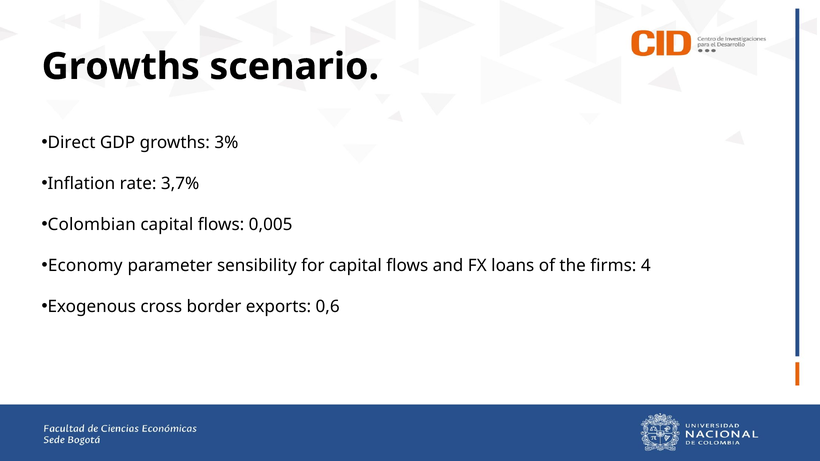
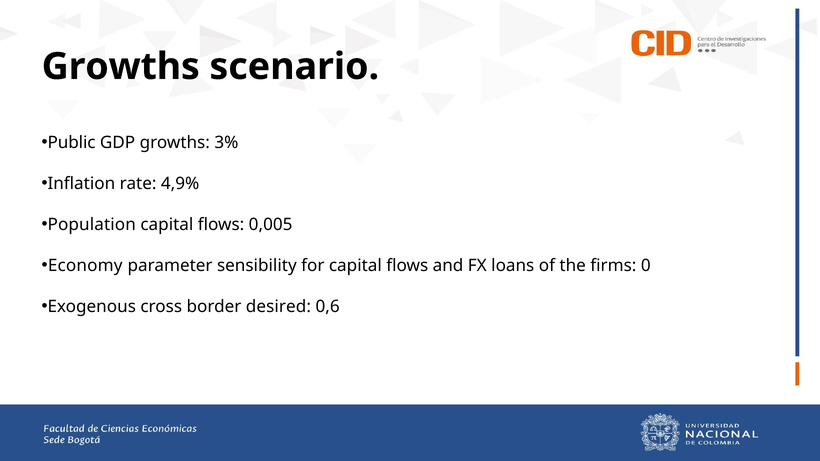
Direct: Direct -> Public (72, 143)
3,7%: 3,7% -> 4,9% (180, 184)
Colombian: Colombian -> Population (92, 225)
4: 4 -> 0 (646, 266)
exports: exports -> desired (278, 307)
